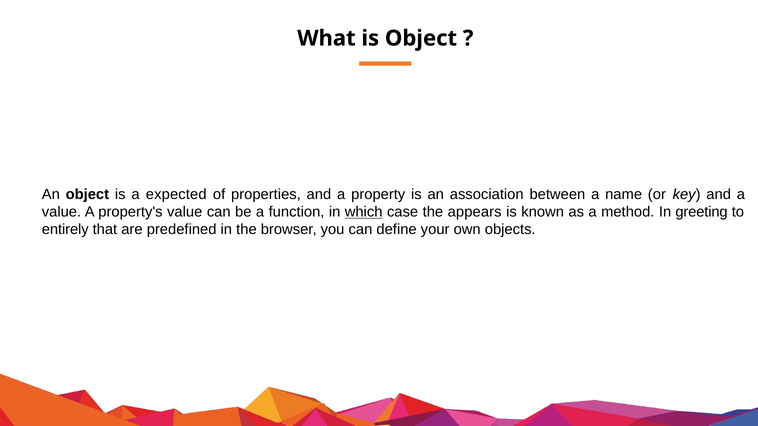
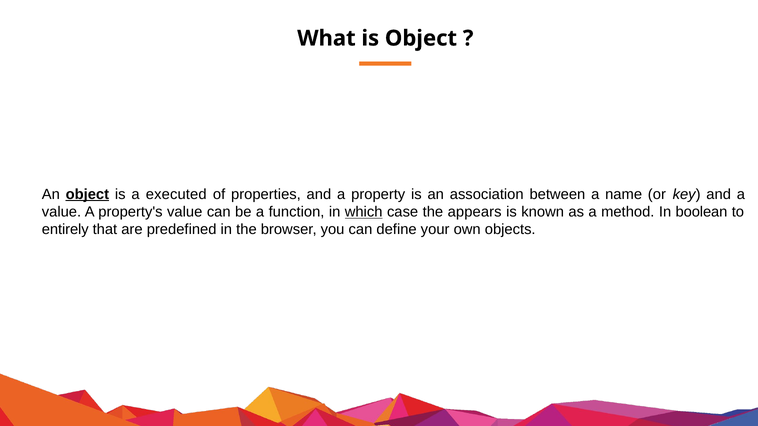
object underline: none -> present (87, 194)
expected: expected -> executed (176, 194)
greeting: greeting -> boolean (701, 212)
